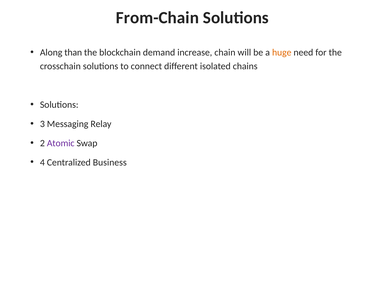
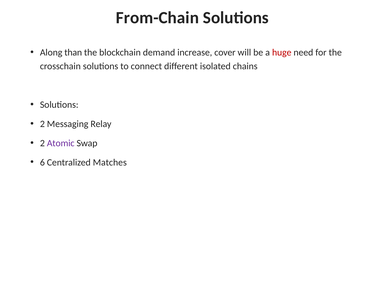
chain: chain -> cover (225, 52)
huge colour: orange -> red (282, 52)
3: 3 -> 2 (42, 124)
4: 4 -> 6 (42, 162)
Business: Business -> Matches (110, 162)
